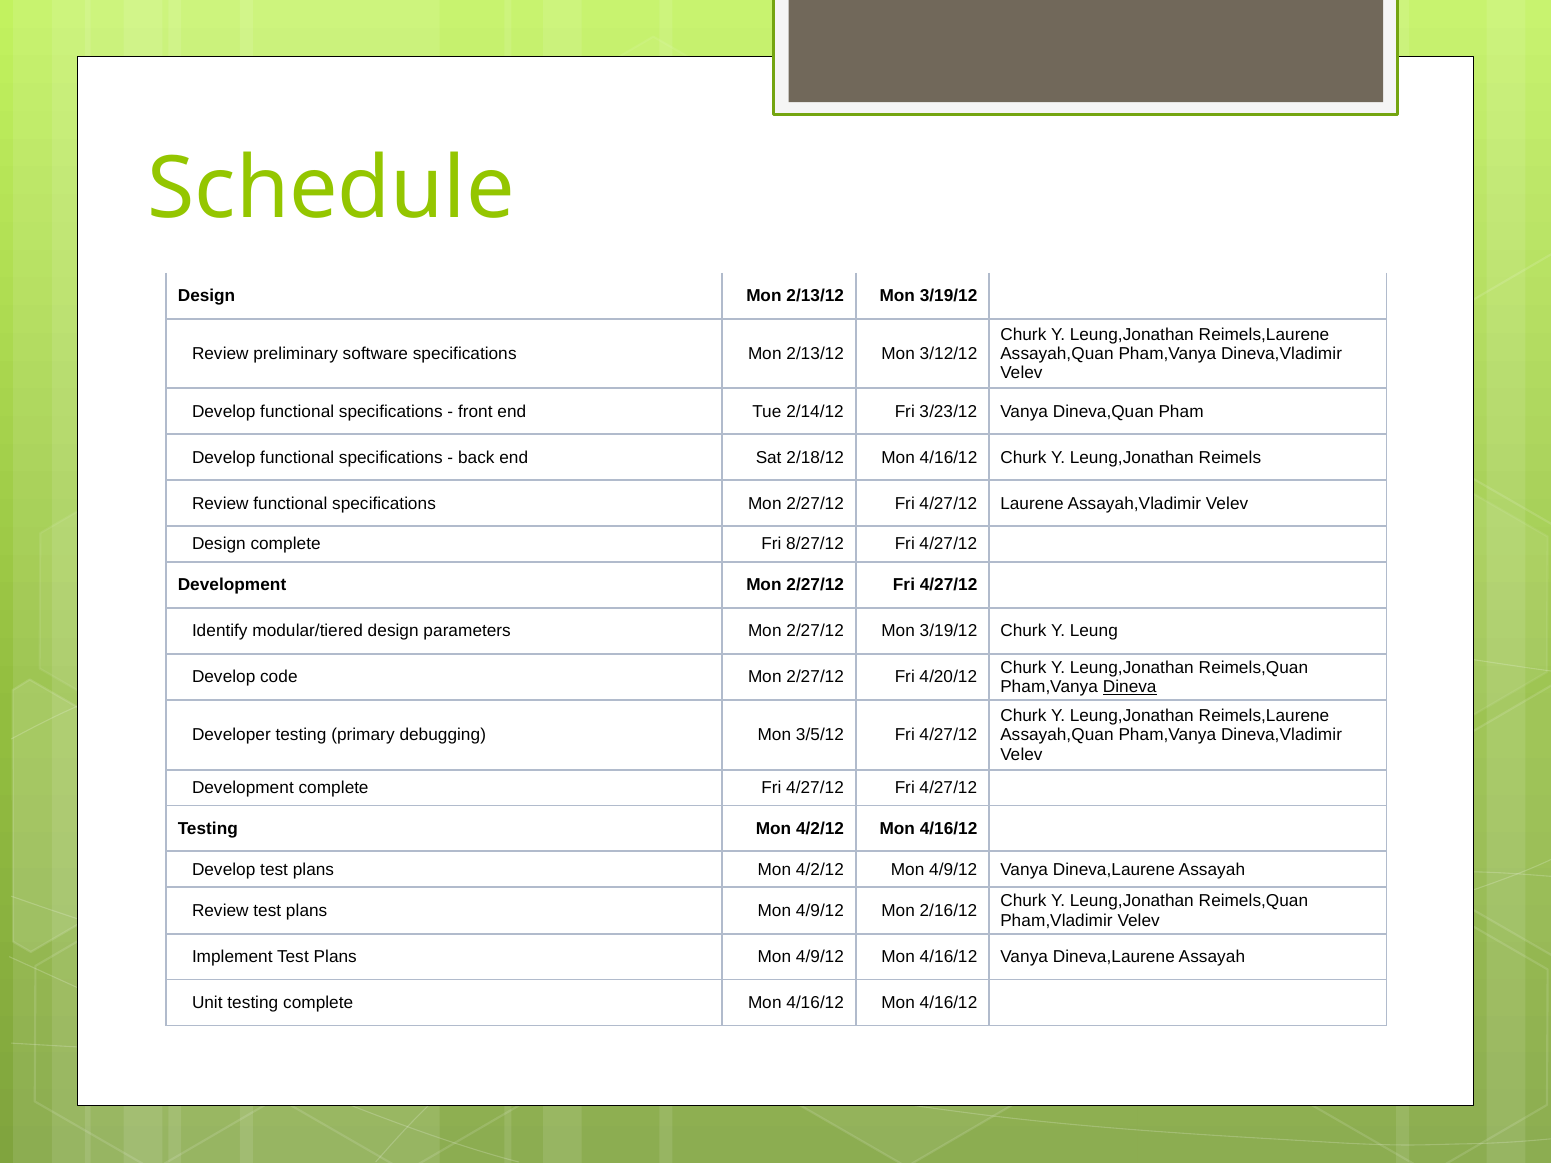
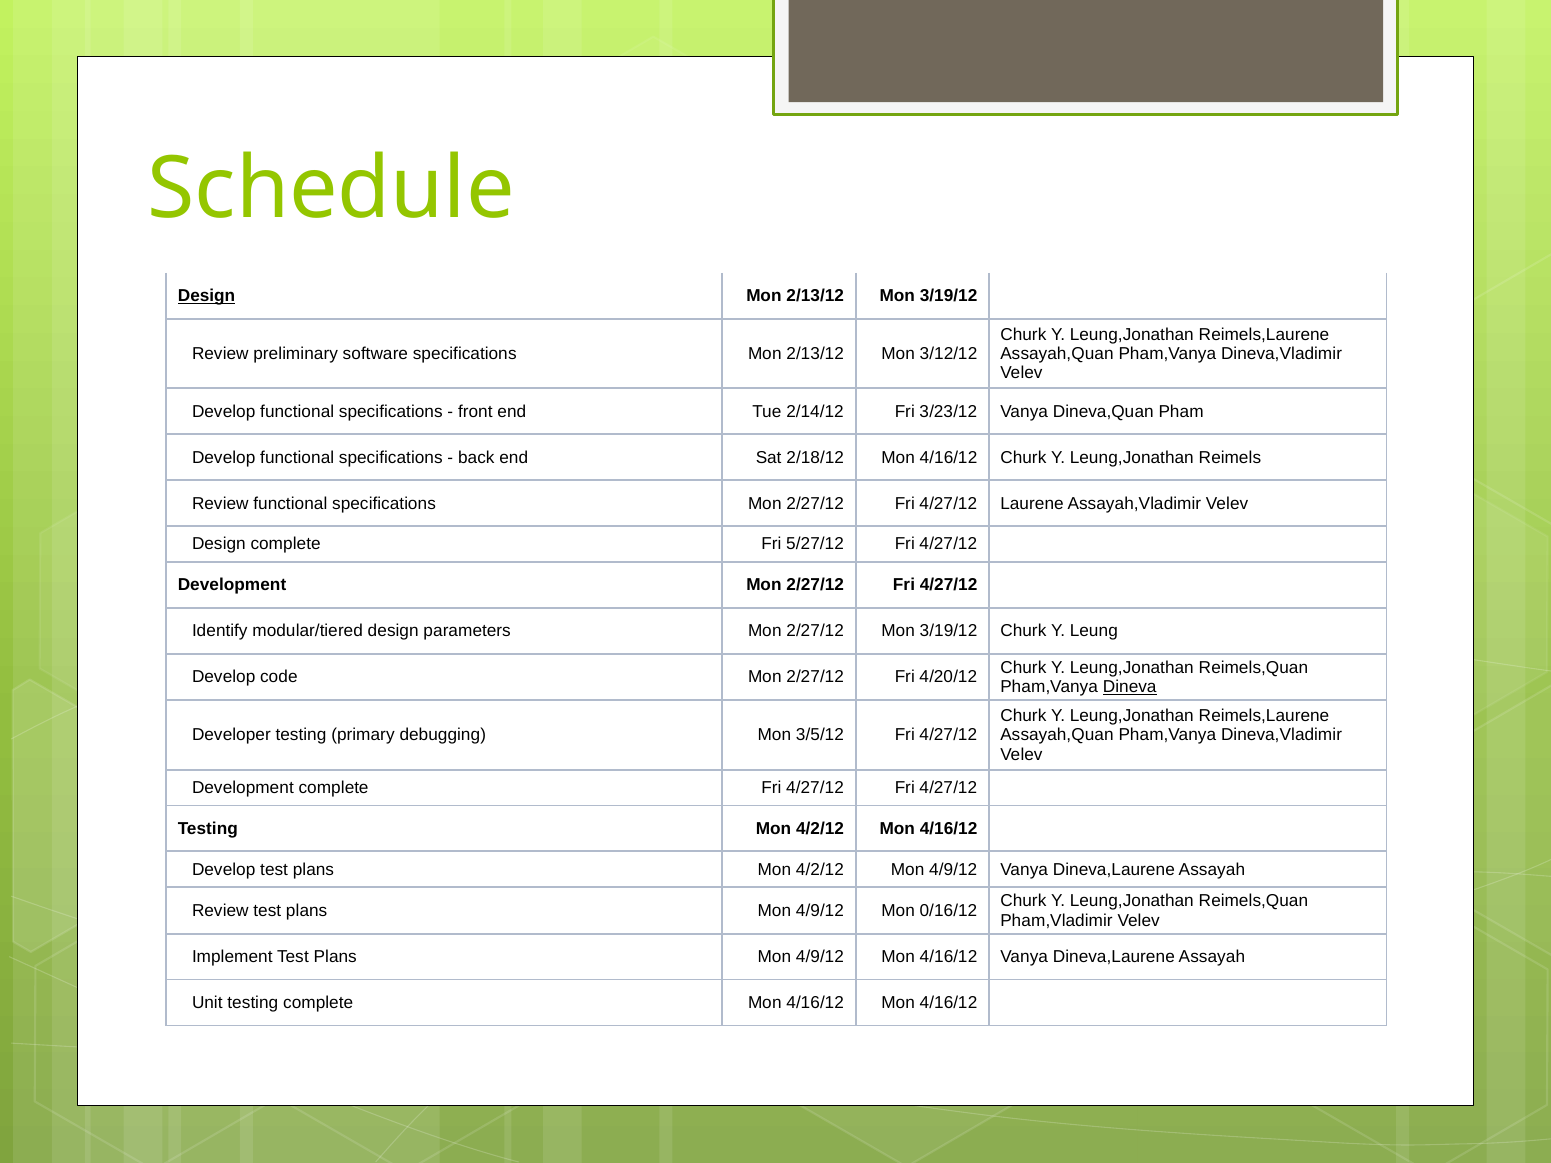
Design underline: none -> present (207, 296)
8/27/12: 8/27/12 -> 5/27/12 (815, 544)
2/16/12: 2/16/12 -> 0/16/12 (948, 911)
